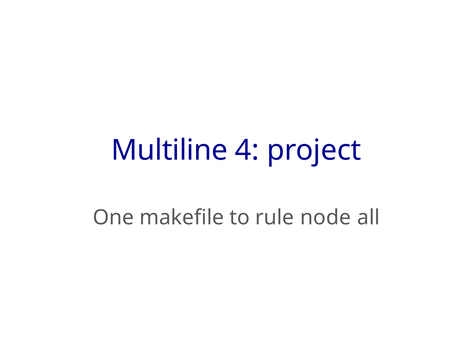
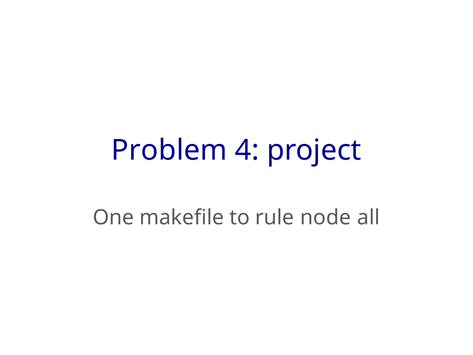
Multiline: Multiline -> Problem (169, 150)
